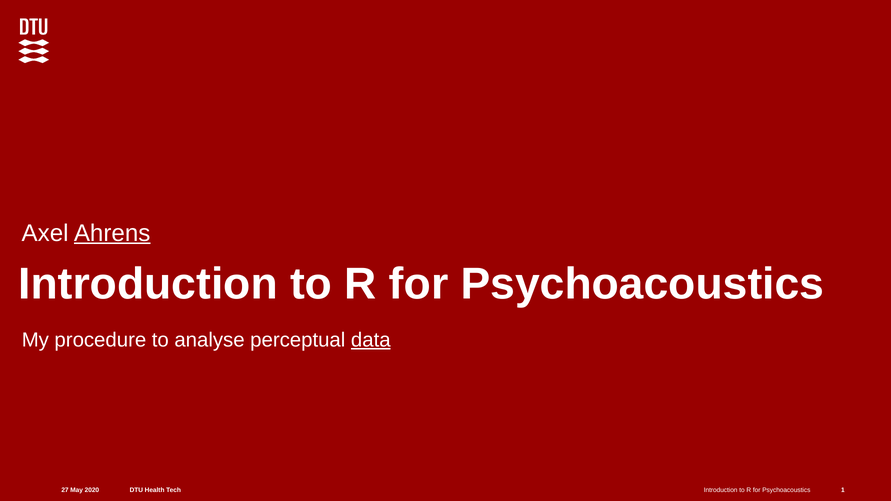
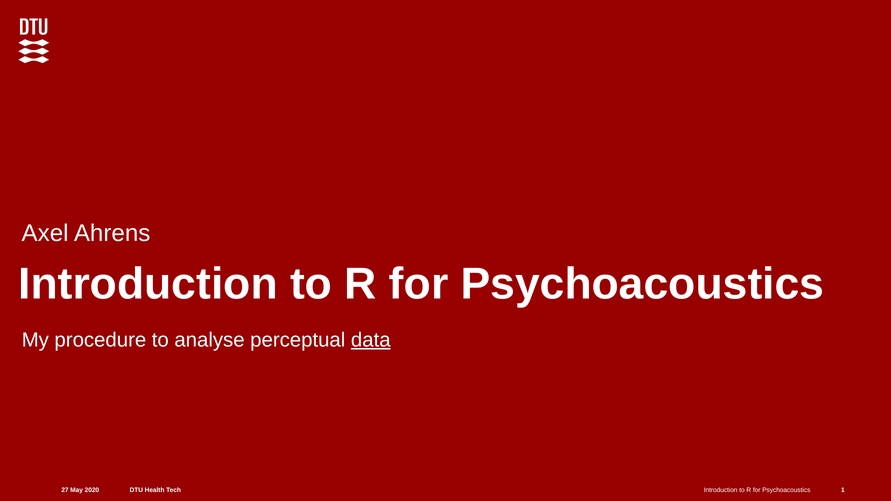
Ahrens underline: present -> none (112, 233)
